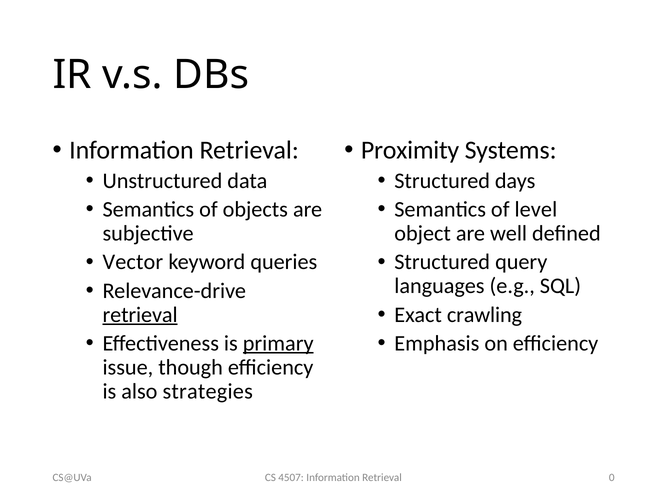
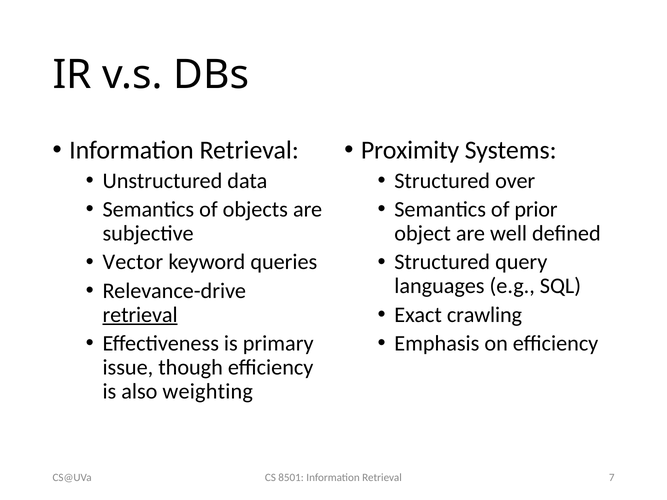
days: days -> over (515, 181)
level: level -> prior (536, 210)
primary underline: present -> none (278, 343)
strategies: strategies -> weighting (208, 391)
4507: 4507 -> 8501 (291, 478)
0: 0 -> 7 (612, 478)
